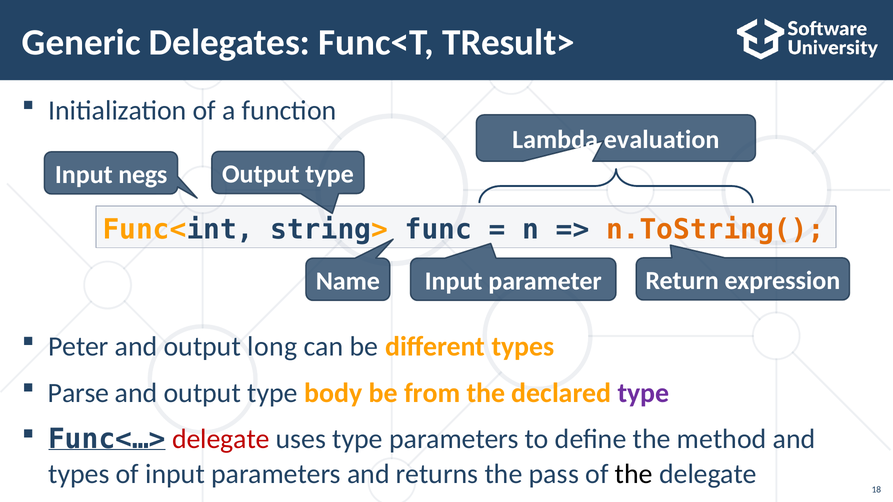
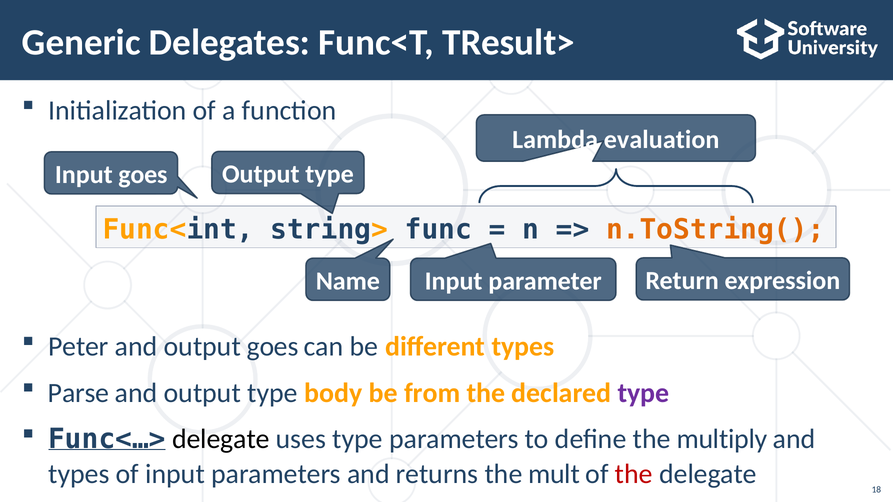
Input negs: negs -> goes (143, 175)
output long: long -> goes (273, 347)
delegate colour: red -> black (221, 439)
method: method -> multiply (722, 439)
pass: pass -> mult (554, 475)
the colour: black -> red (634, 475)
